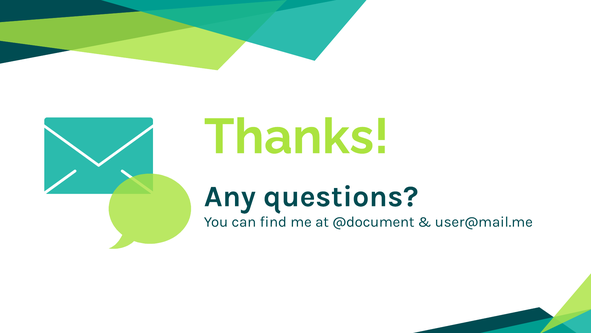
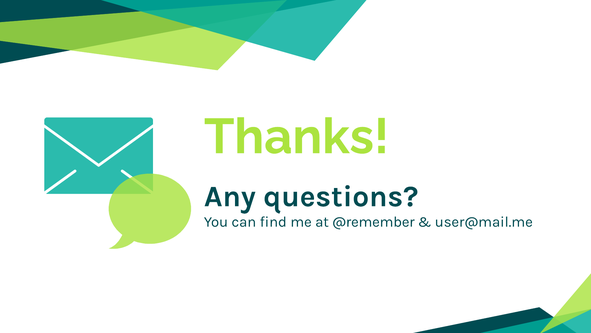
@document: @document -> @remember (373, 222)
